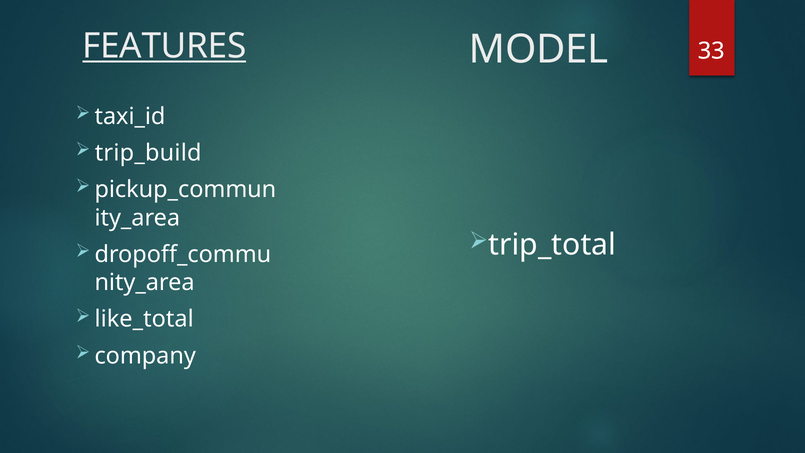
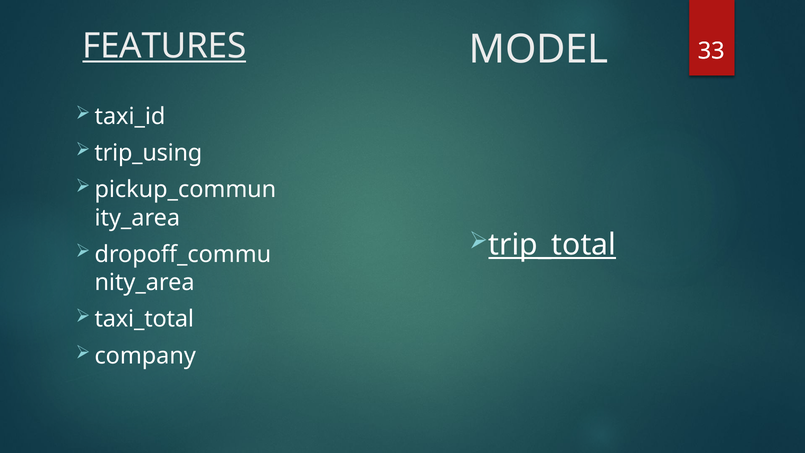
trip_build: trip_build -> trip_using (148, 153)
trip_total underline: none -> present (552, 245)
like_total: like_total -> taxi_total (144, 319)
